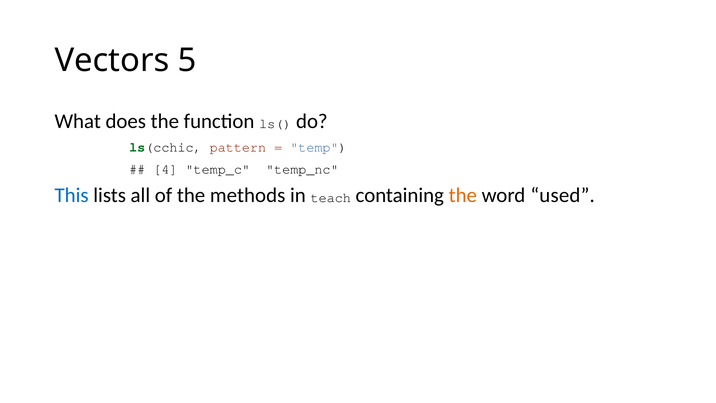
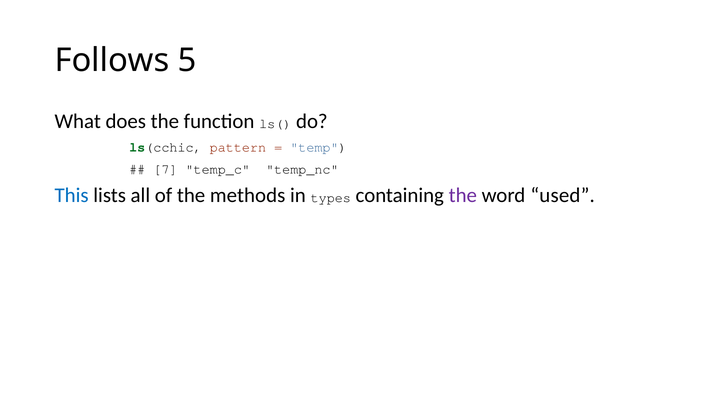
Vectors: Vectors -> Follows (112, 60)
4: 4 -> 7 (165, 169)
teach: teach -> types (331, 197)
the colour: orange -> purple (463, 195)
